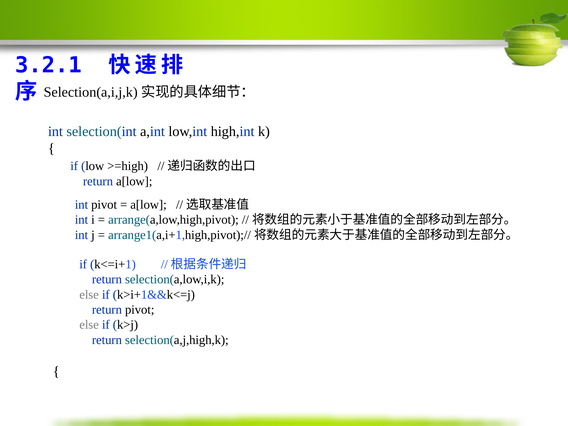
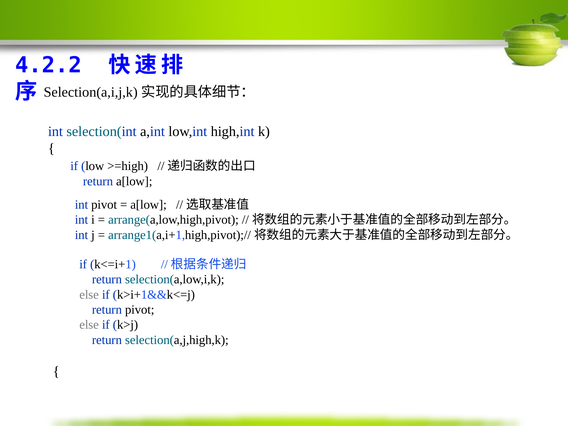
3.2.1: 3.2.1 -> 4.2.2 (49, 65)
